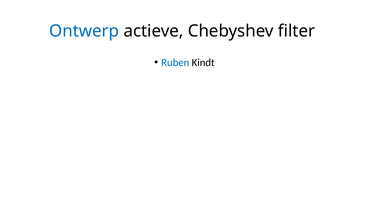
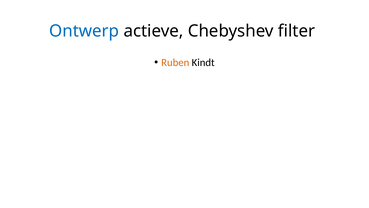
Ruben colour: blue -> orange (175, 62)
